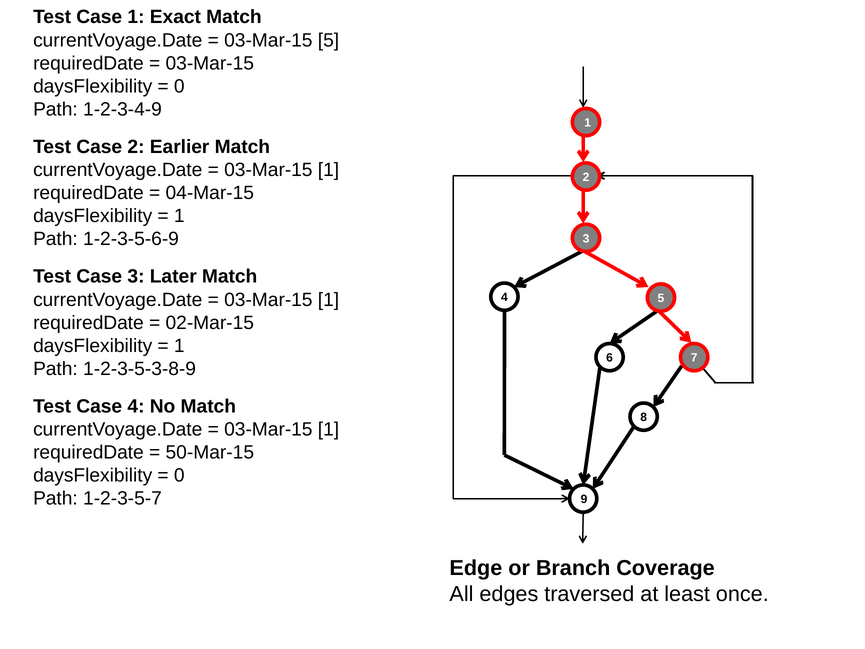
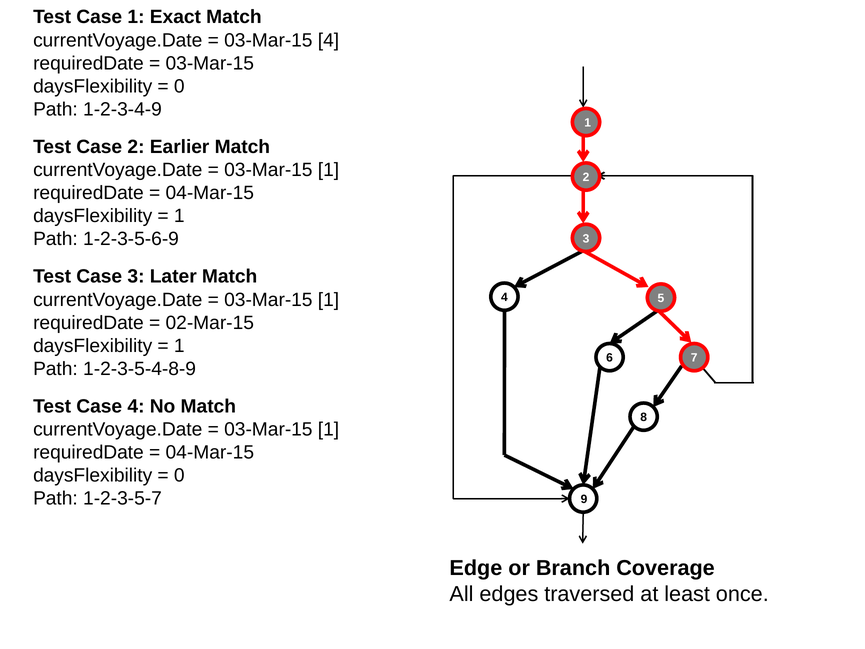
03-Mar-15 5: 5 -> 4 (329, 40)
1-2-3-5-3-8-9: 1-2-3-5-3-8-9 -> 1-2-3-5-4-8-9 (140, 369)
50-Mar-15: 50-Mar-15 -> 04-Mar-15 (210, 452)
